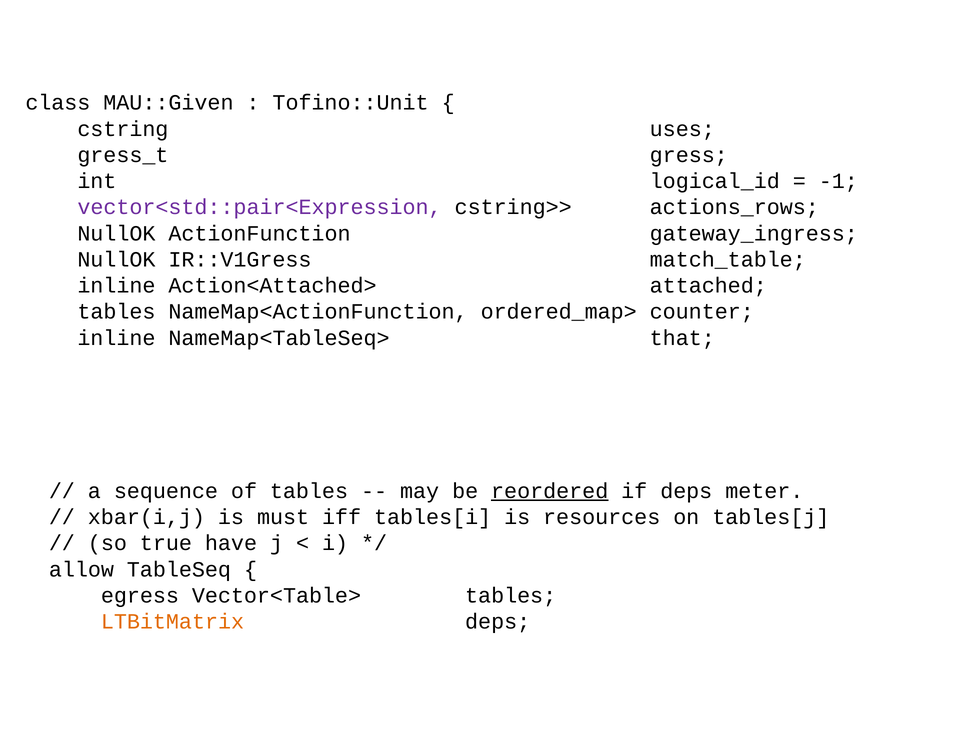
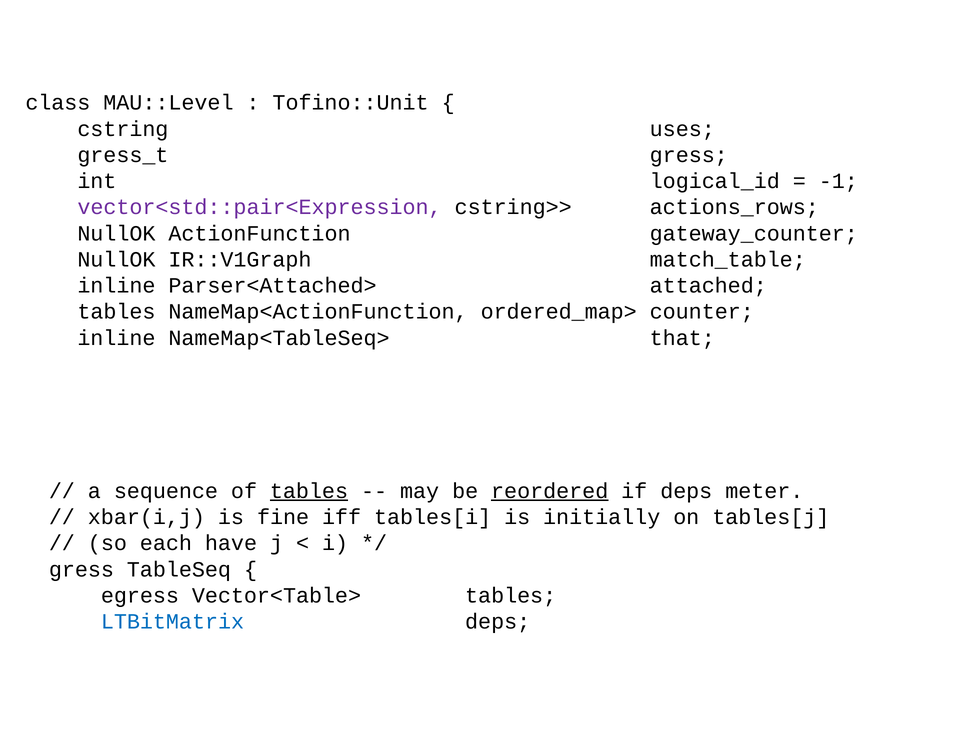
MAU::Given: MAU::Given -> MAU::Level (168, 103)
gateway_ingress: gateway_ingress -> gateway_counter (754, 233)
IR::V1Gress: IR::V1Gress -> IR::V1Graph (240, 259)
Action<Attached>: Action<Attached> -> Parser<Attached> (272, 285)
tables underline: none -> present (309, 490)
must: must -> fine (283, 517)
resources: resources -> initially (602, 517)
true: true -> each (166, 543)
allow: allow -> gress (81, 569)
LTBitMatrix colour: orange -> blue (173, 621)
